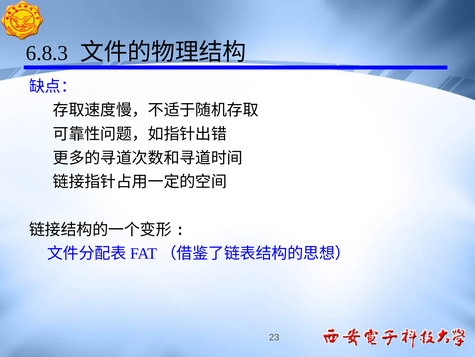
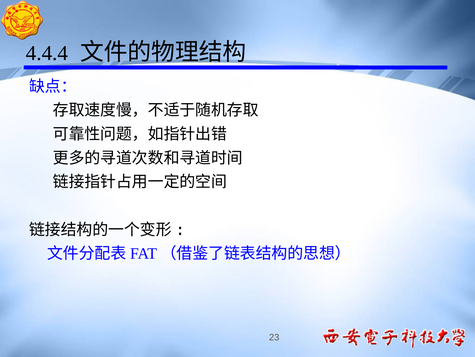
6.8.3: 6.8.3 -> 4.4.4 (47, 53)
